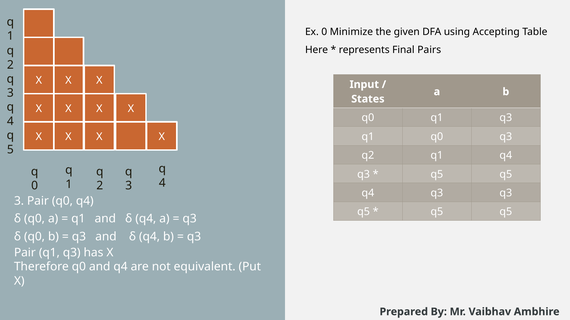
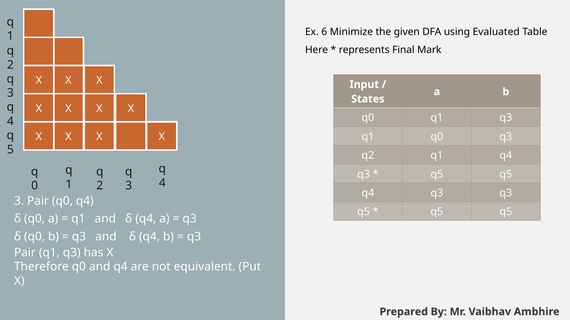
Ex 0: 0 -> 6 (324, 32)
Accepting: Accepting -> Evaluated (496, 32)
Pairs: Pairs -> Mark (429, 50)
